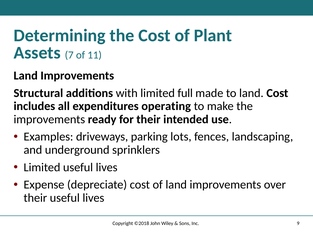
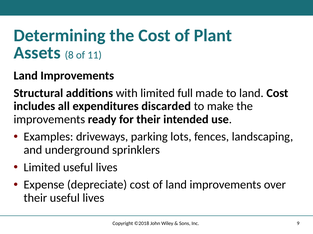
7: 7 -> 8 (69, 55)
operating: operating -> discarded (166, 107)
